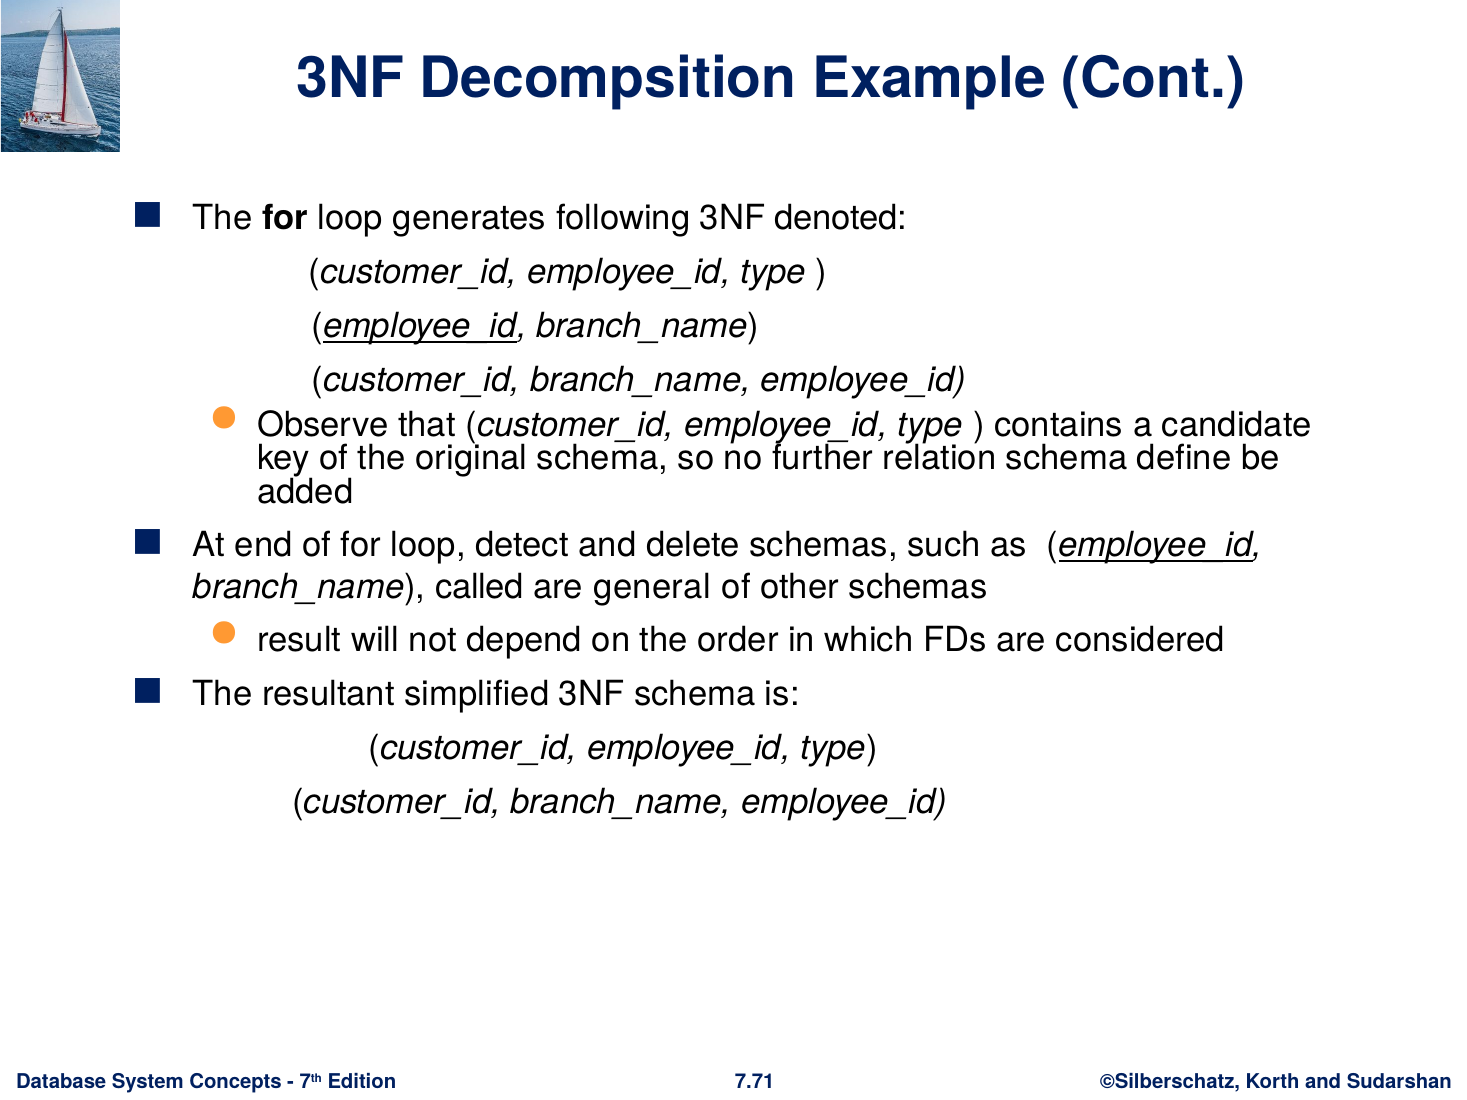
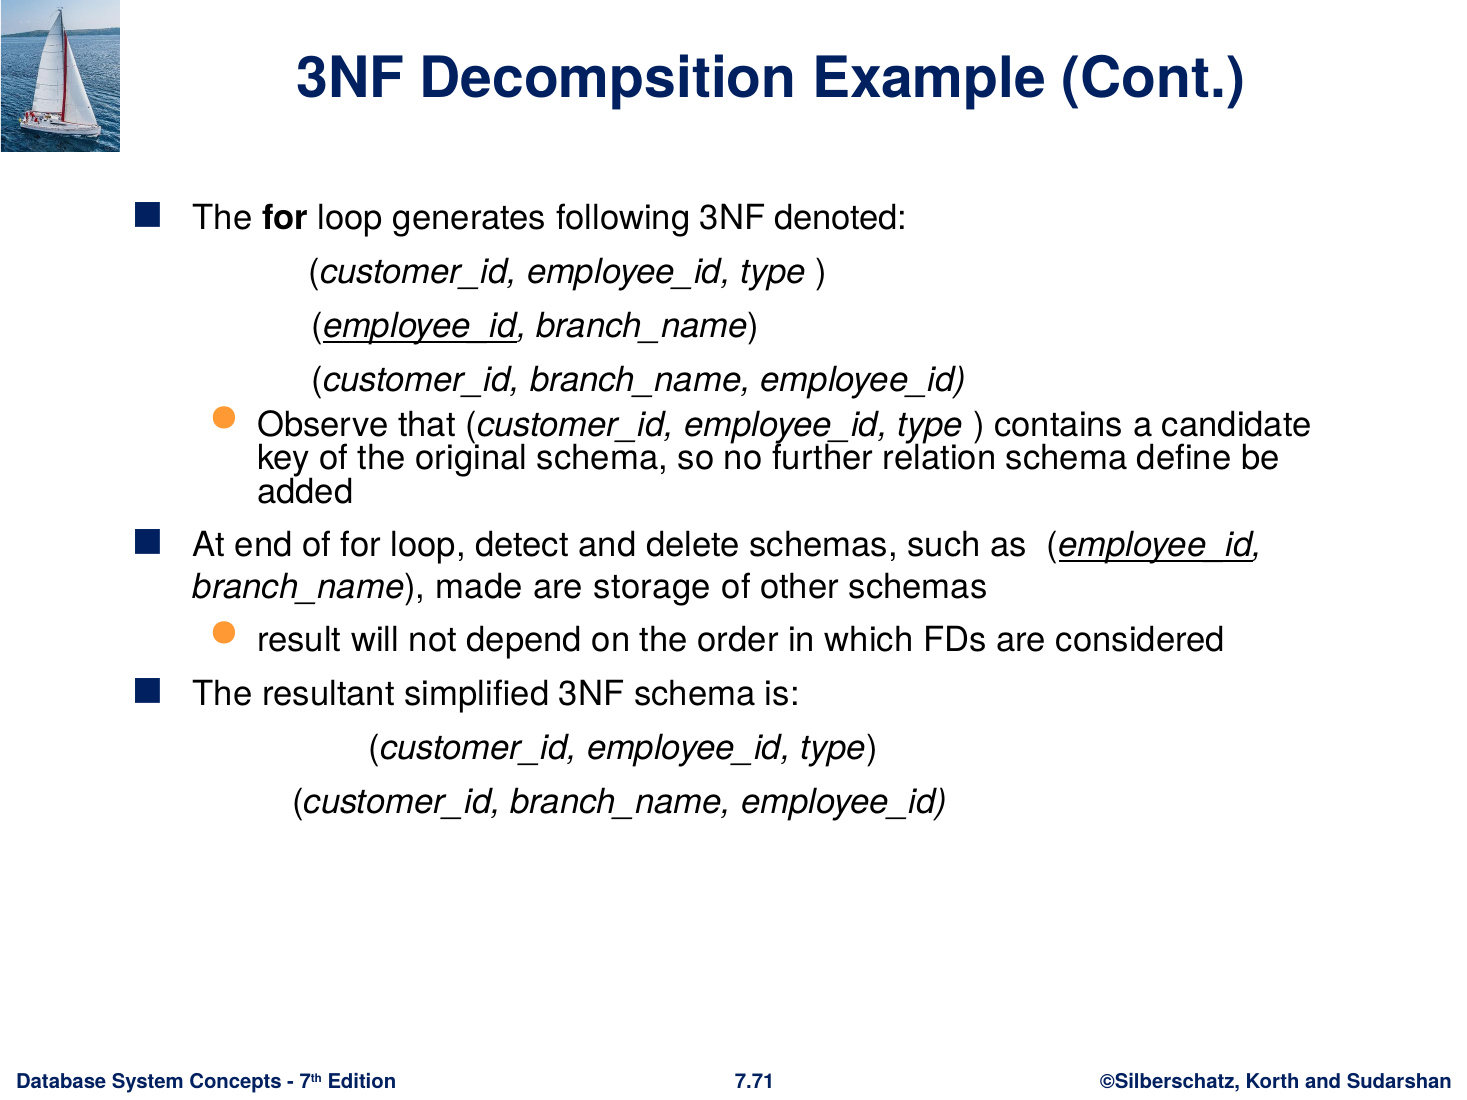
called: called -> made (479, 587)
general: general -> storage (652, 587)
